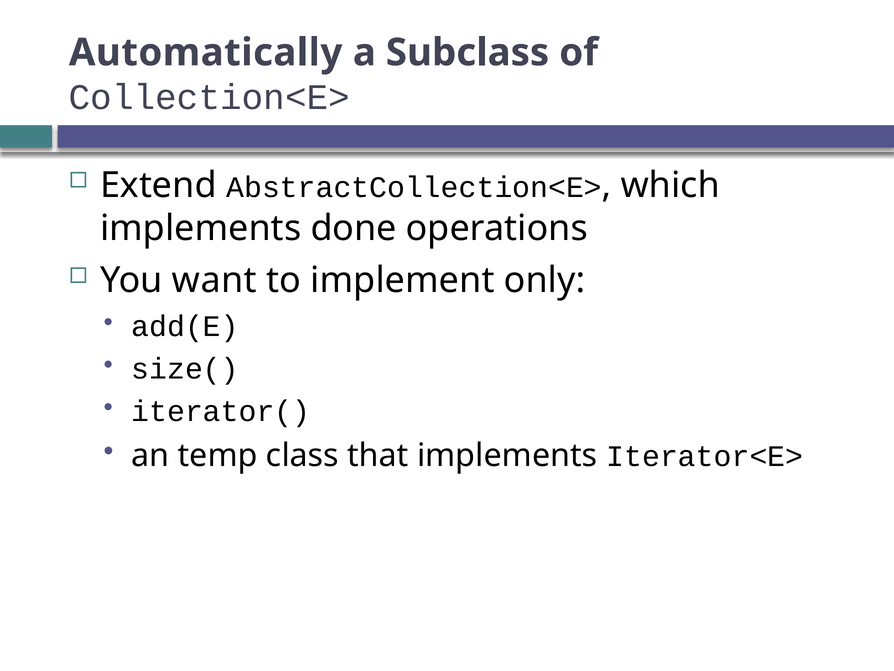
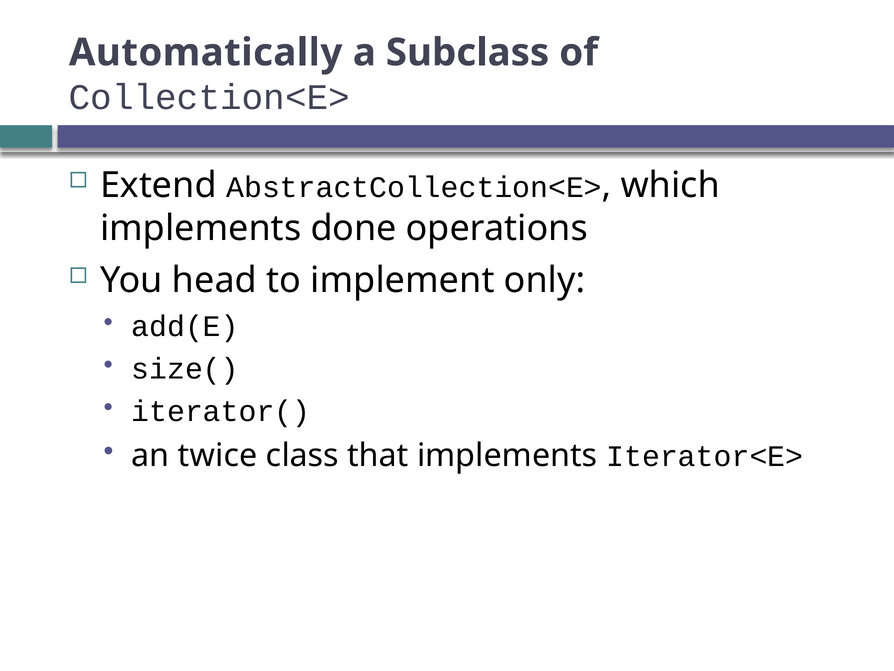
want: want -> head (214, 280)
temp: temp -> twice (218, 455)
